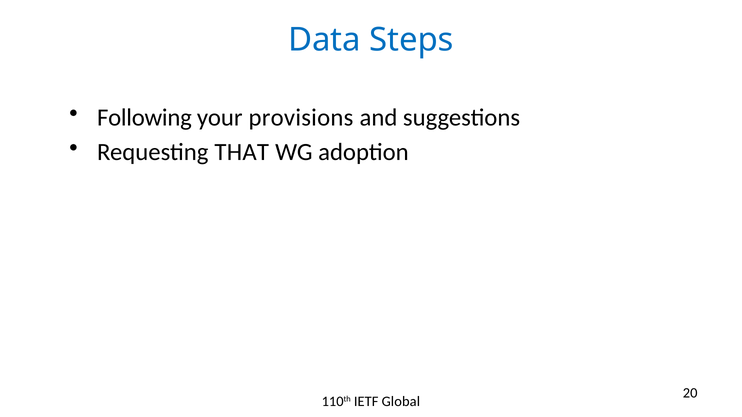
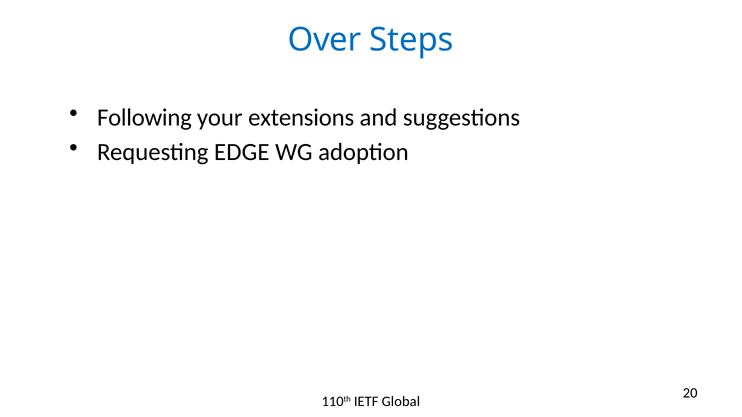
Data: Data -> Over (324, 40)
provisions: provisions -> extensions (301, 118)
THAT: THAT -> EDGE (242, 152)
